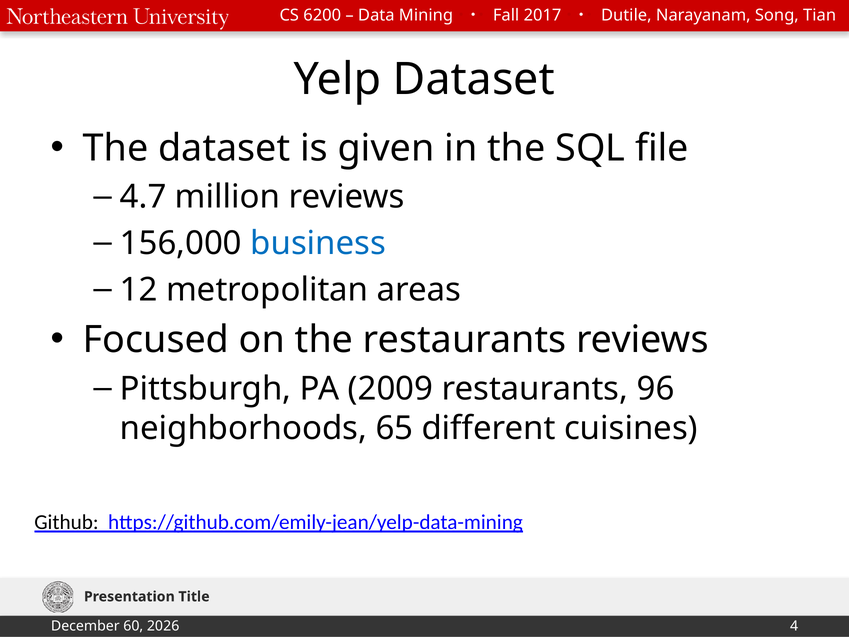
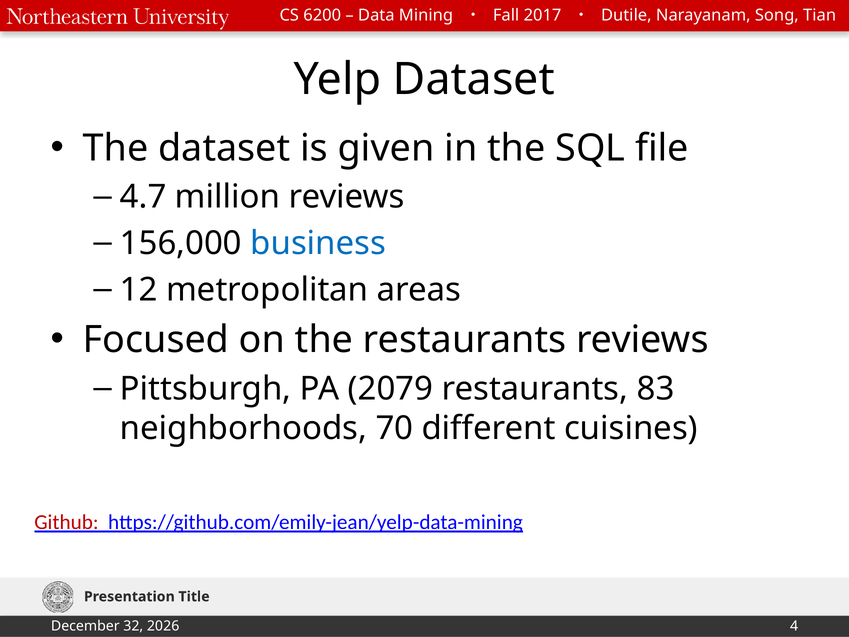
2009: 2009 -> 2079 (390, 389)
96: 96 -> 83 (656, 389)
65: 65 -> 70 (394, 428)
Github colour: black -> red (66, 522)
60: 60 -> 32 (133, 626)
